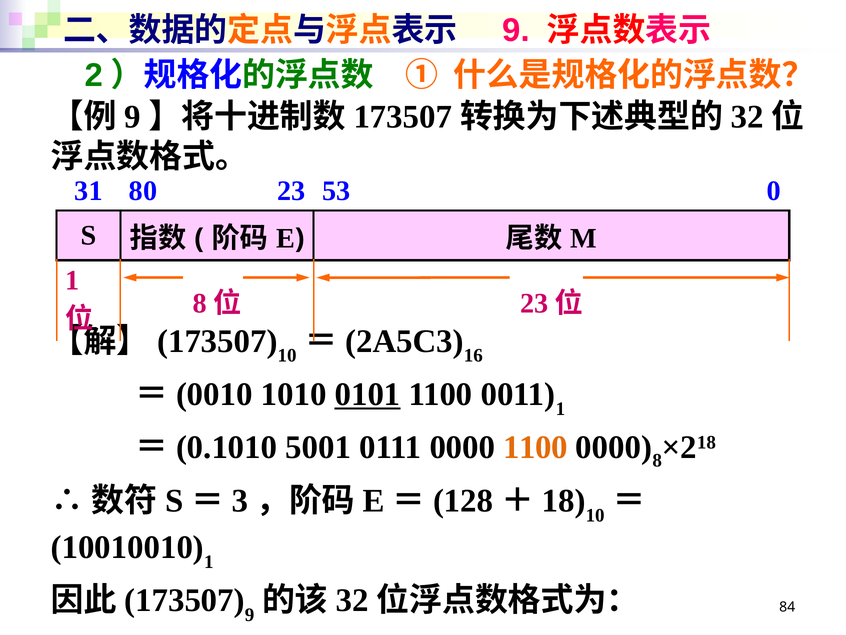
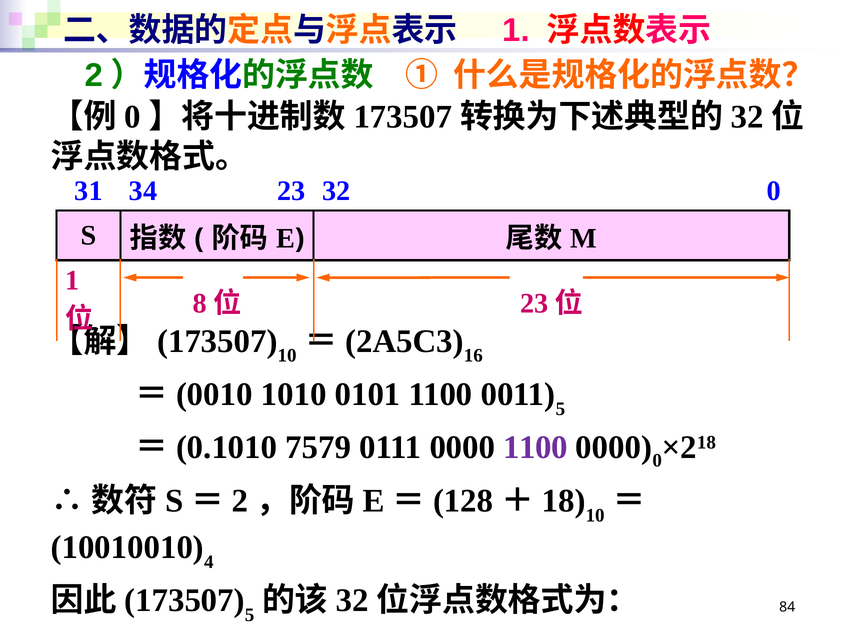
9: 9 -> 1 (516, 31)
9: 9 -> 0 (133, 117)
80: 80 -> 34 (143, 191)
23 53: 53 -> 32 (336, 191)
0101 underline: present -> none (368, 394)
1: 1 -> 5 (560, 409)
5001: 5001 -> 7579 (318, 447)
1100 colour: orange -> purple (535, 447)
0000 8: 8 -> 0 (657, 460)
3: 3 -> 2 (240, 500)
1: 1 -> 4 (209, 561)
9: 9 -> 5 (250, 615)
